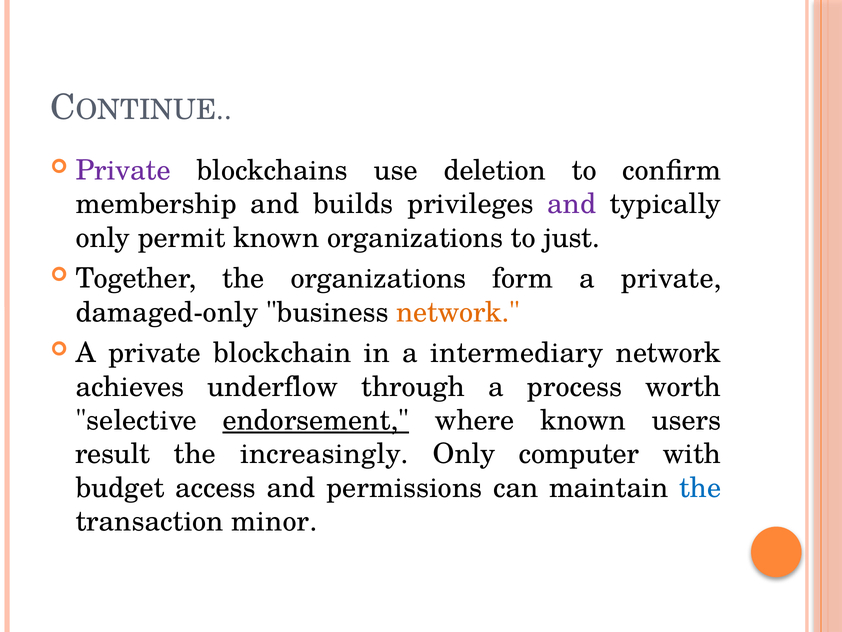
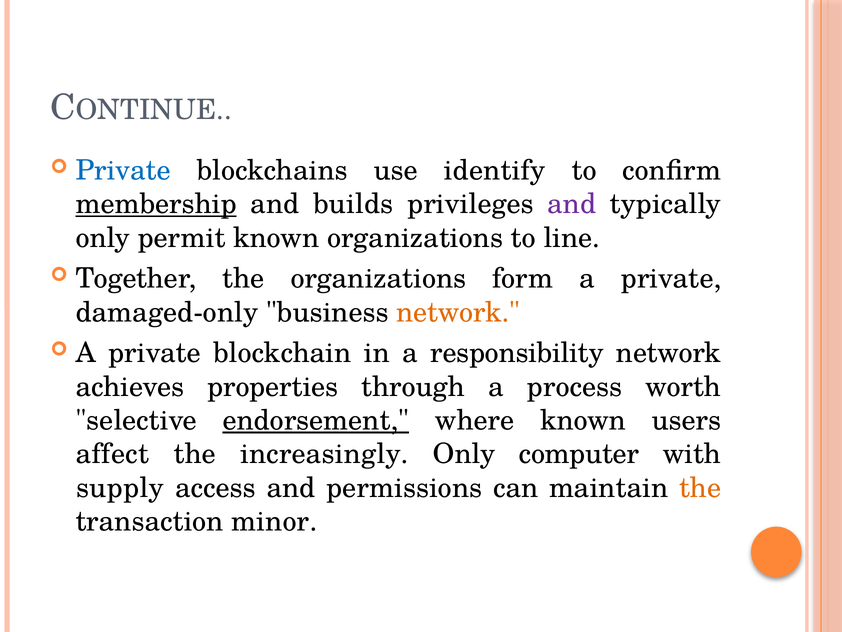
Private colour: purple -> blue (123, 170)
deletion: deletion -> identify (495, 170)
membership underline: none -> present (156, 204)
just: just -> line (572, 238)
intermediary: intermediary -> responsibility (517, 353)
underflow: underflow -> properties (273, 386)
result: result -> affect (113, 454)
budget: budget -> supply (120, 487)
the colour: blue -> orange (700, 487)
